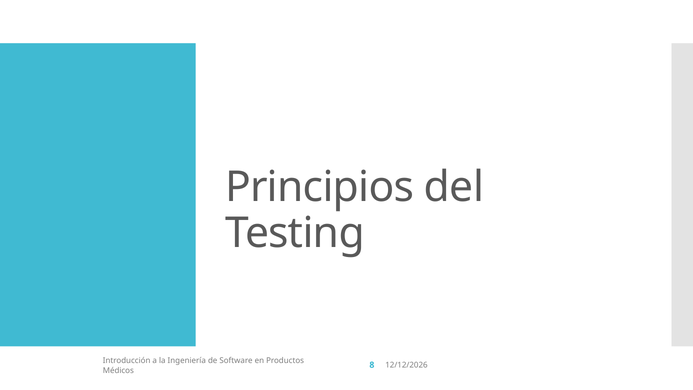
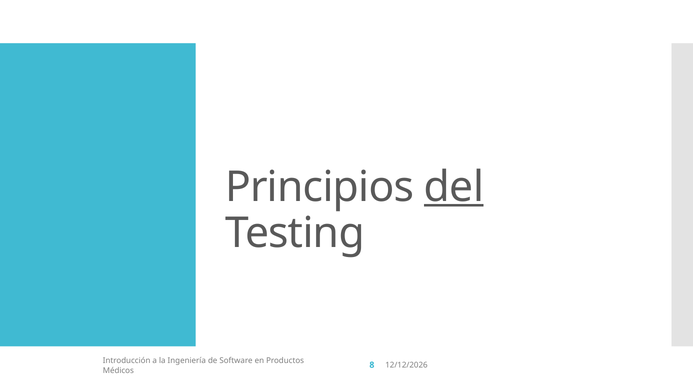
del underline: none -> present (454, 187)
